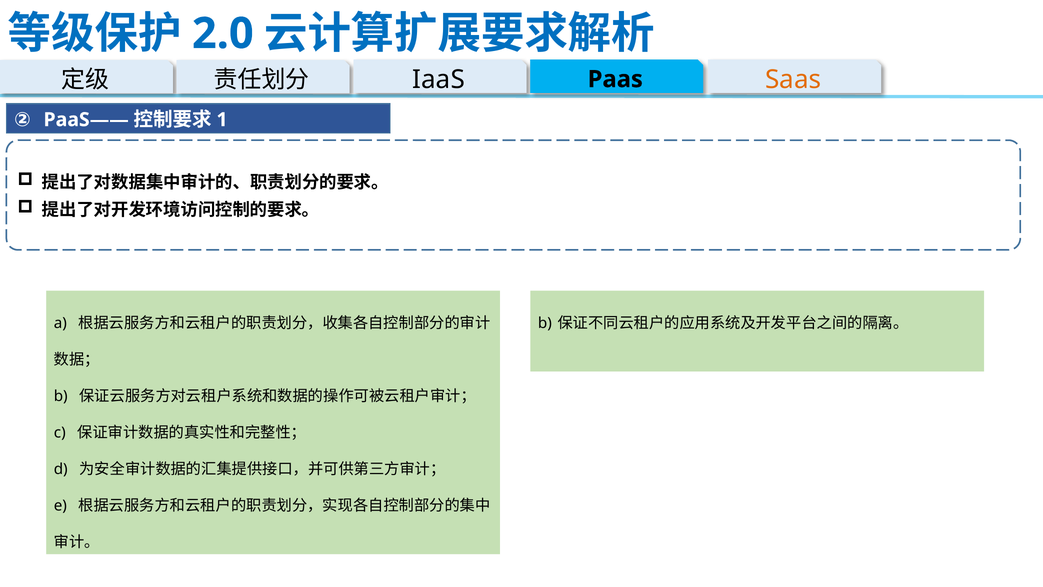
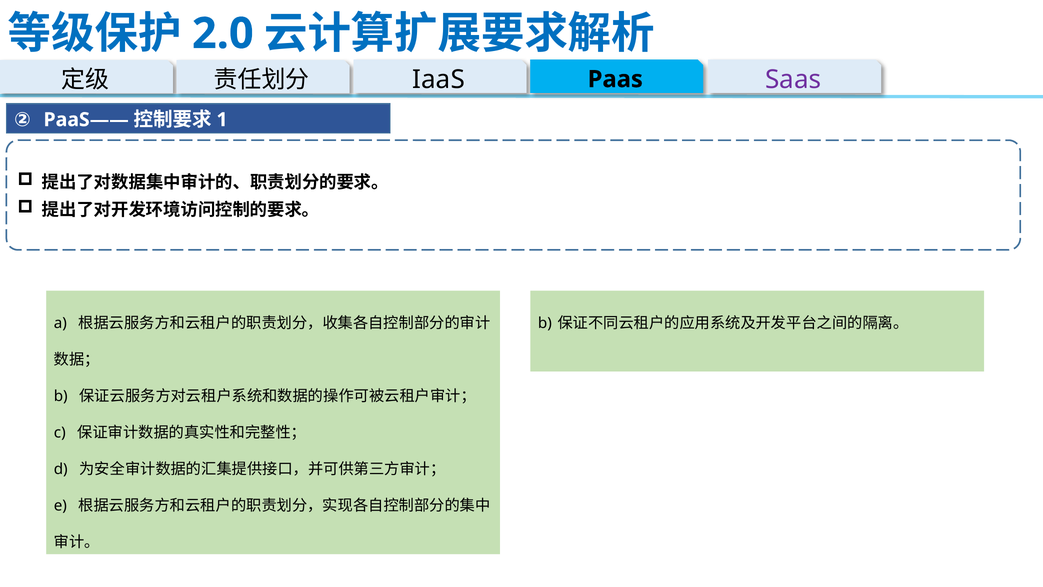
Saas colour: orange -> purple (793, 79)
